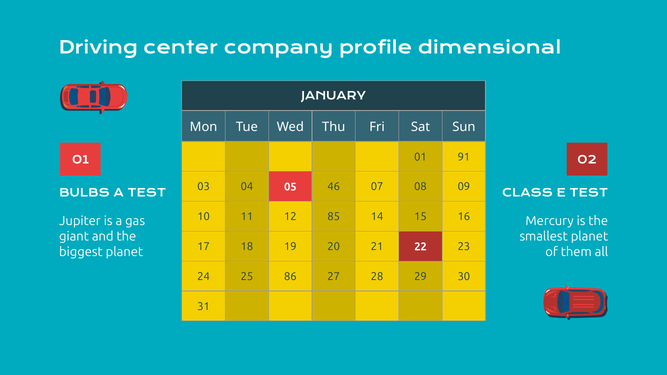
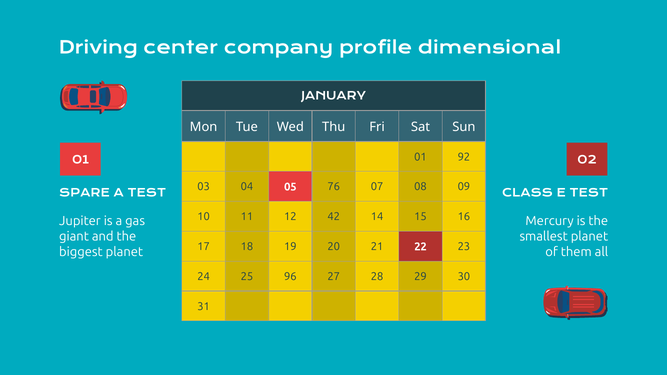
91: 91 -> 92 (464, 157)
46: 46 -> 76 (334, 187)
BULBS: BULBS -> SPARE (84, 193)
85: 85 -> 42 (334, 217)
86: 86 -> 96 (290, 277)
